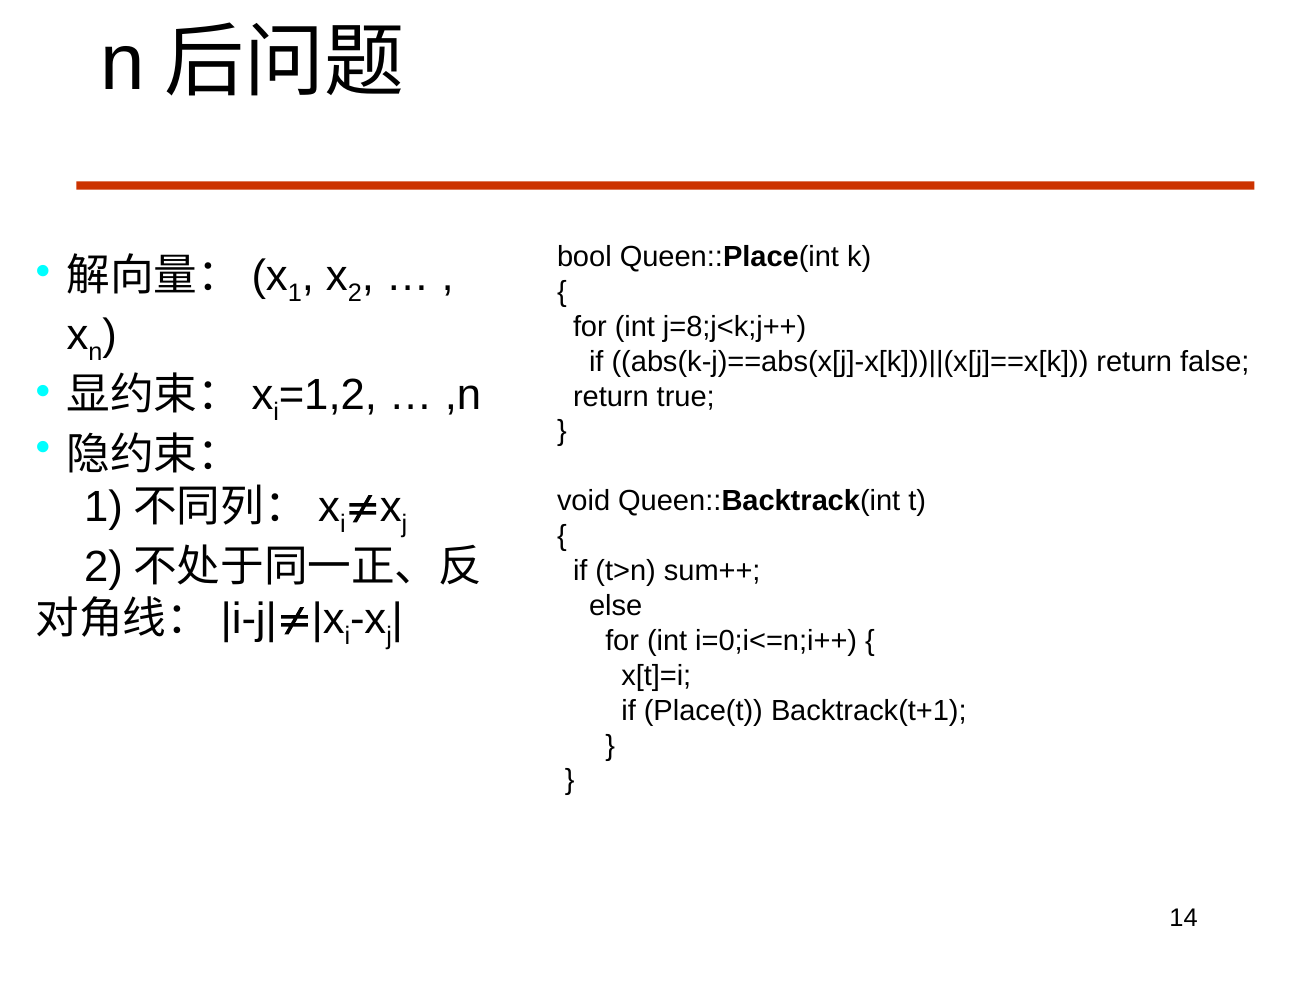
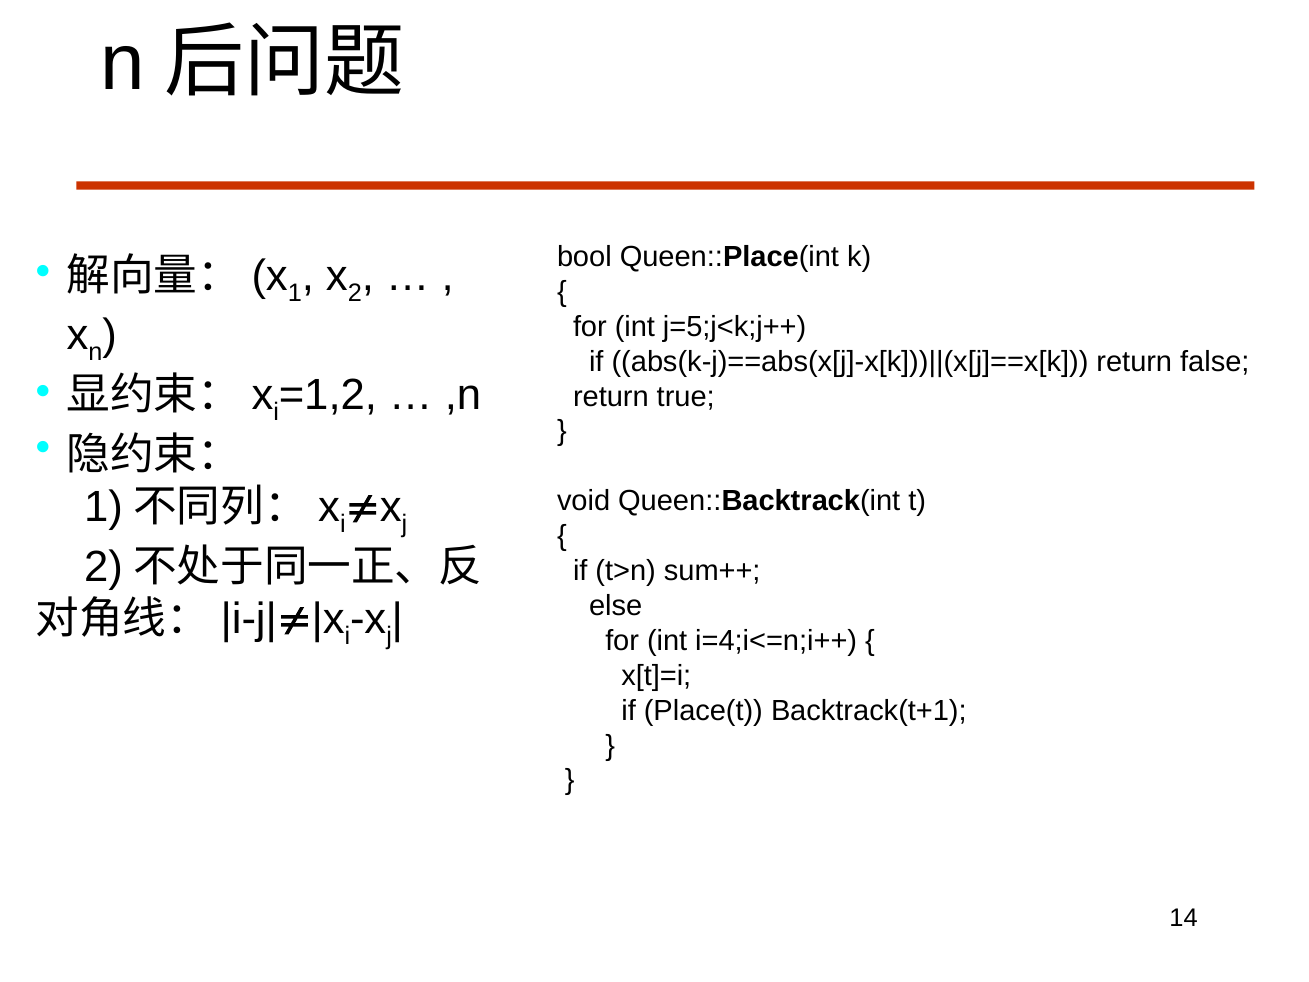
j=8;j<k;j++: j=8;j<k;j++ -> j=5;j<k;j++ (735, 327)
i=0;i<=n;i++: i=0;i<=n;i++ -> i=4;i<=n;i++ (776, 641)
